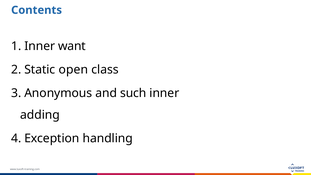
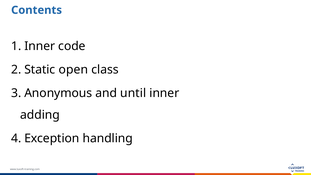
want: want -> code (72, 46)
such: such -> until (133, 93)
